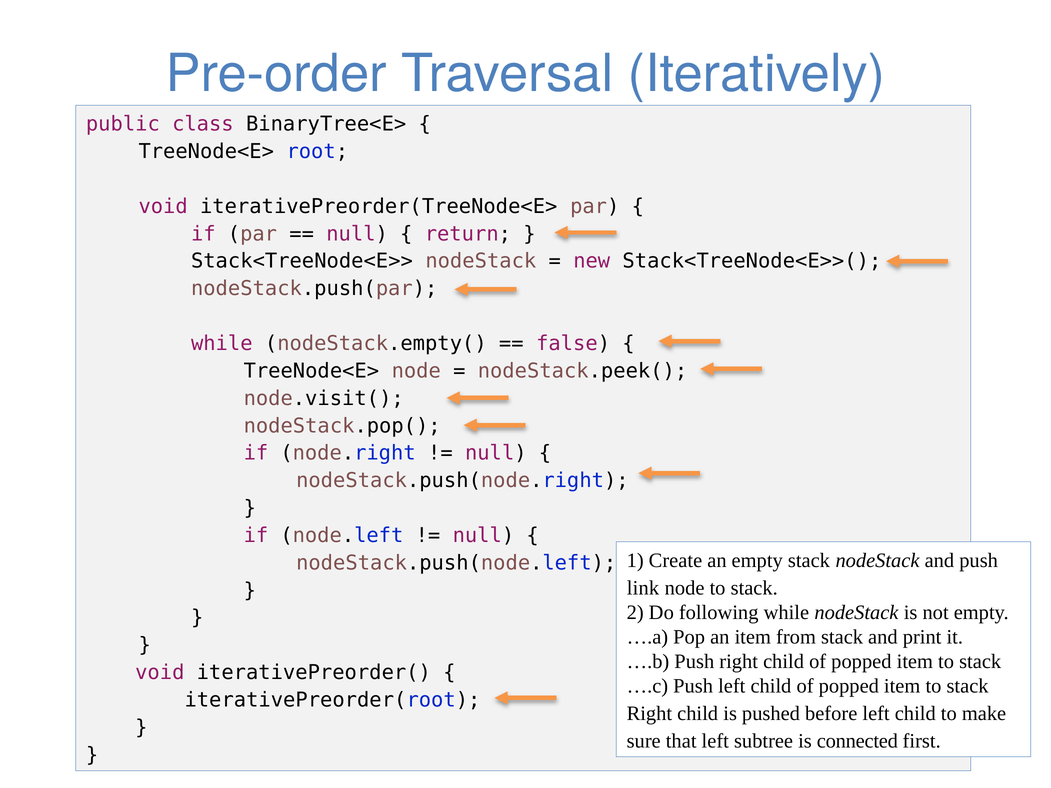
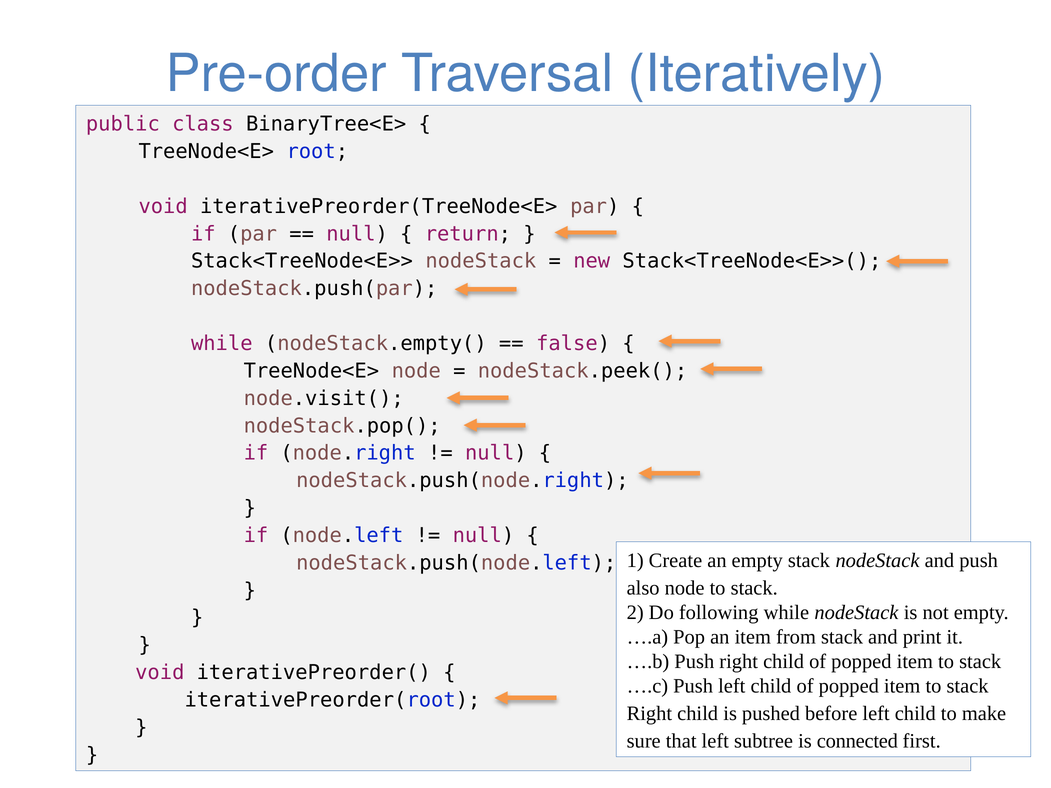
link: link -> also (643, 588)
